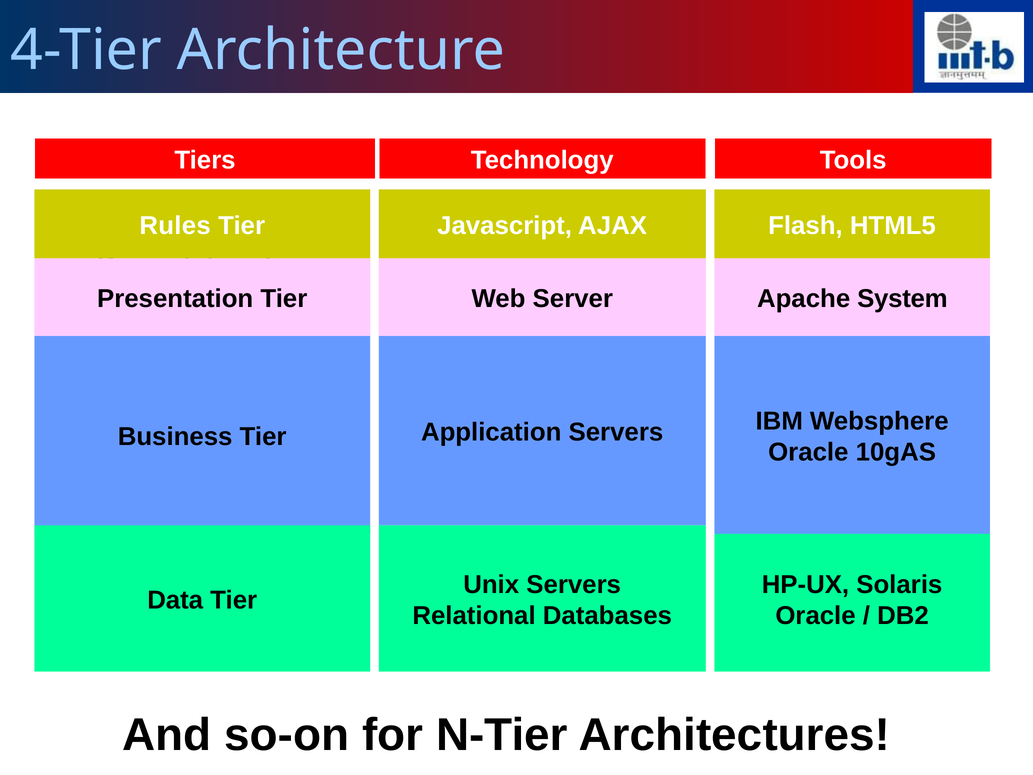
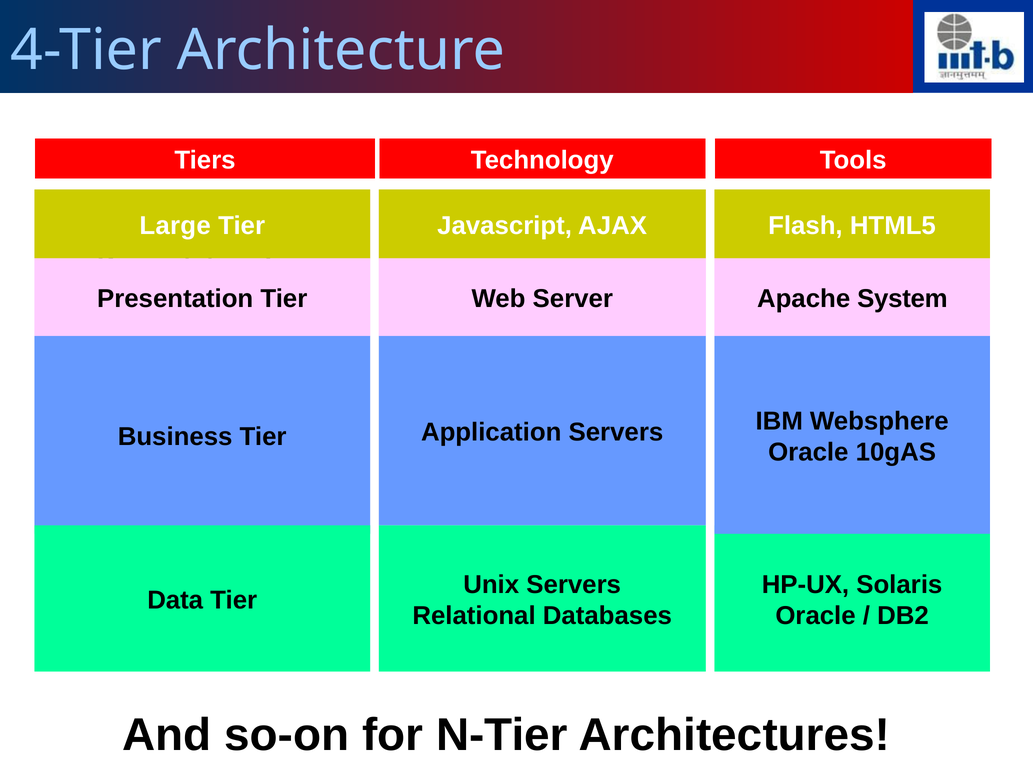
Rules: Rules -> Large (175, 226)
